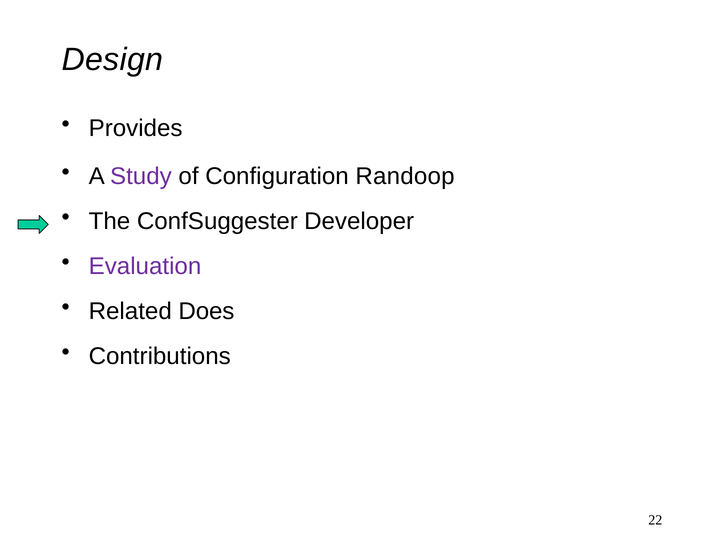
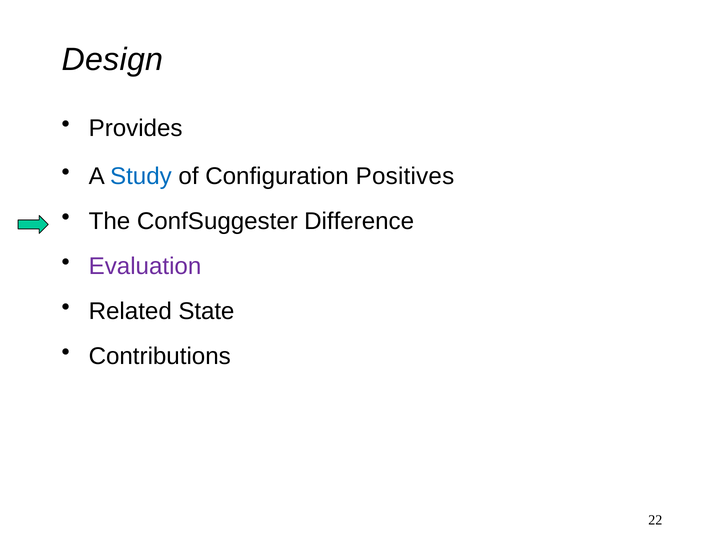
Study colour: purple -> blue (141, 176)
Randoop: Randoop -> Positives (405, 176)
Developer: Developer -> Difference (359, 221)
Does: Does -> State (206, 311)
